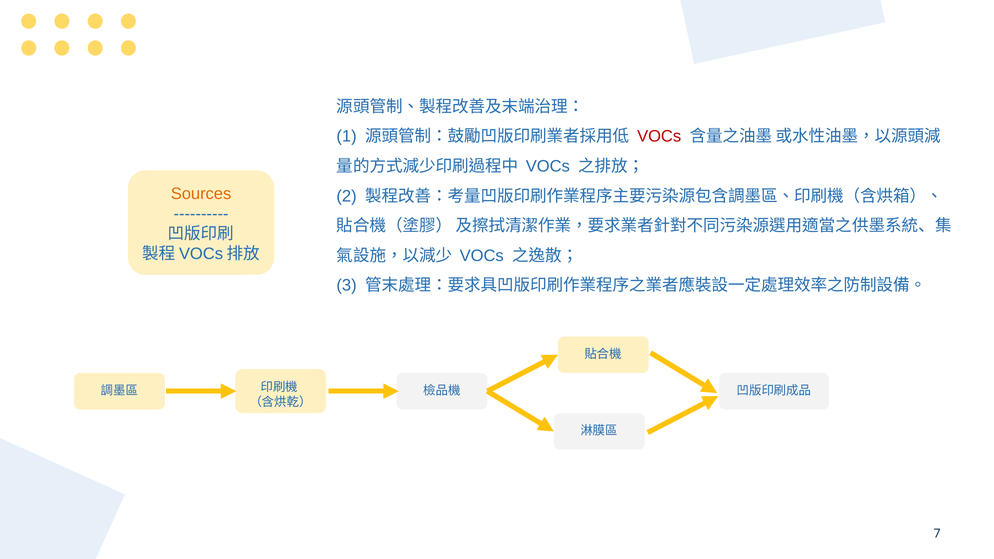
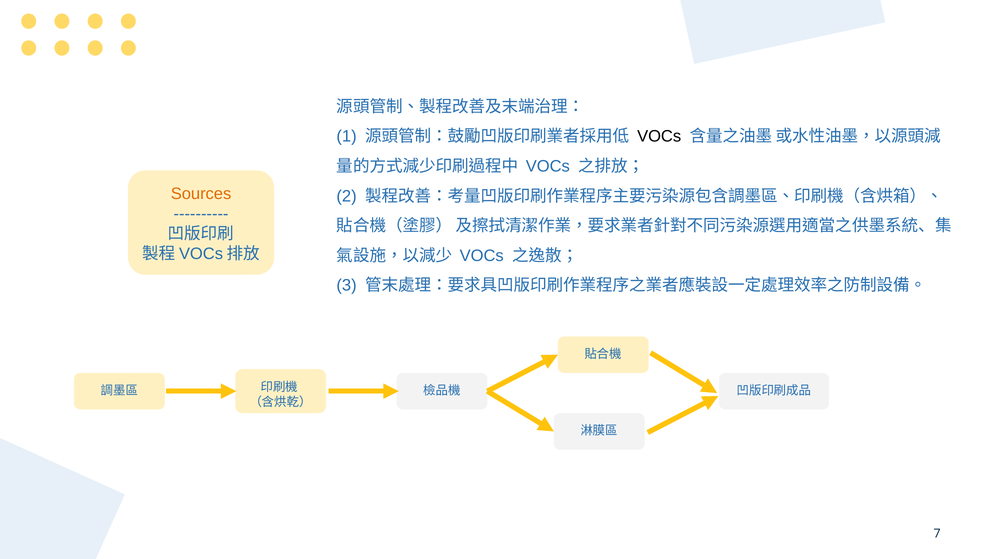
VOCs colour: red -> black (659, 137)
